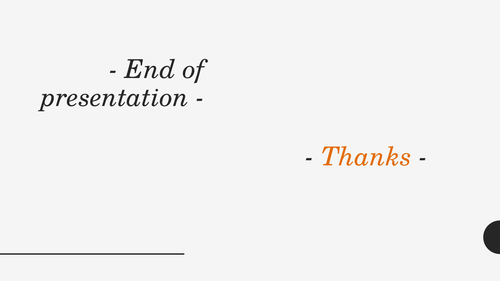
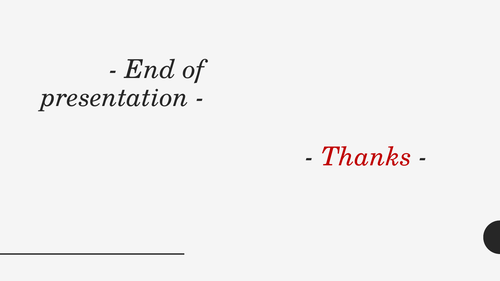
Thanks colour: orange -> red (366, 157)
